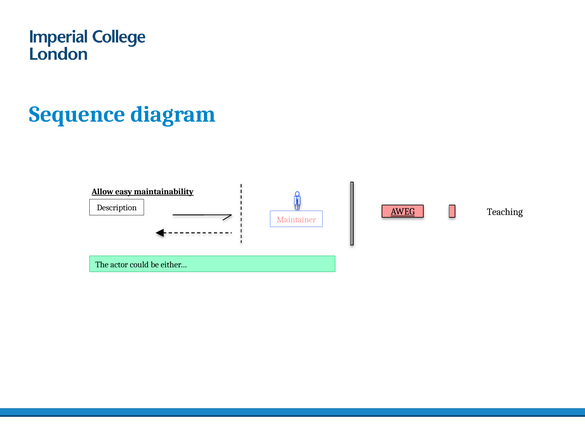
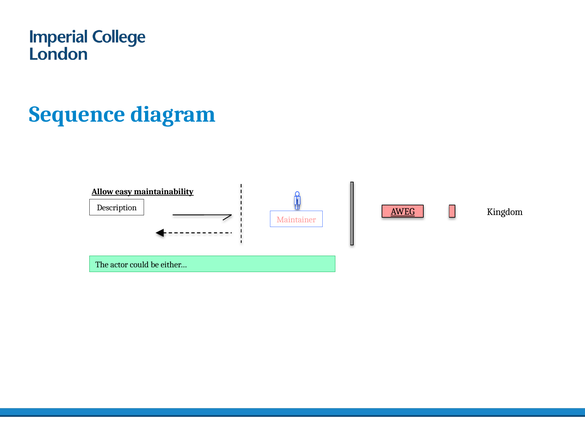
Teaching: Teaching -> Kingdom (505, 212)
